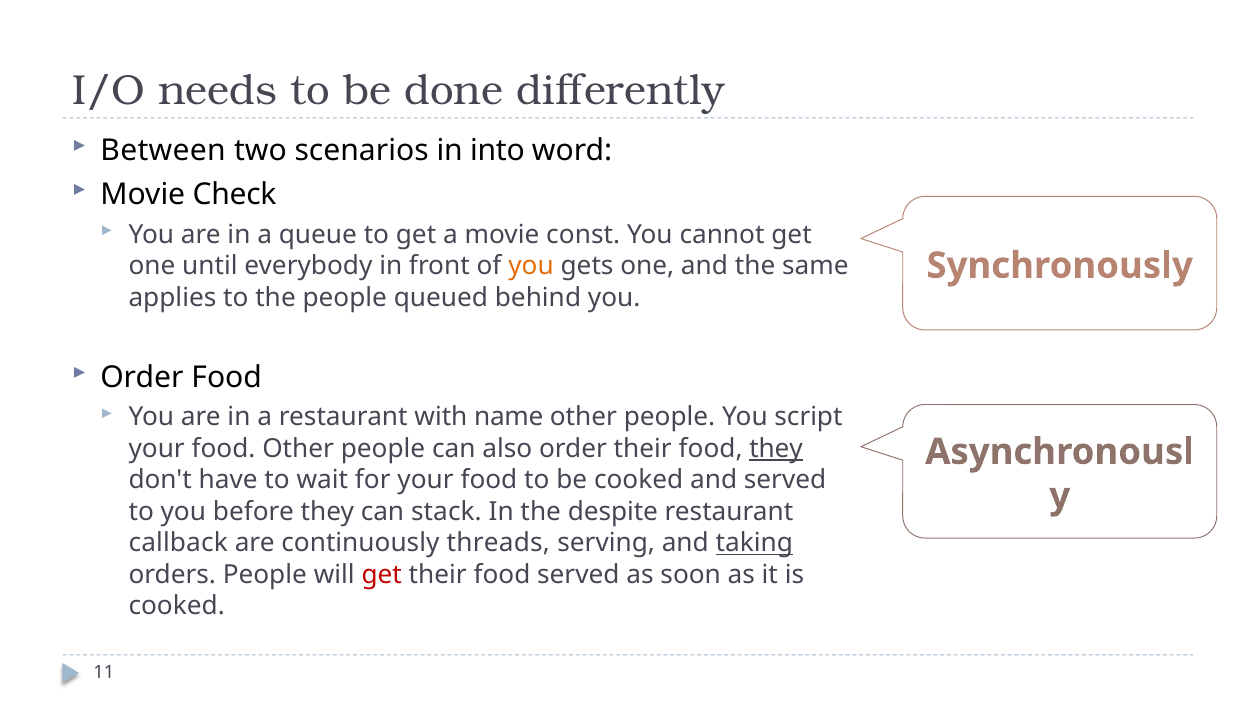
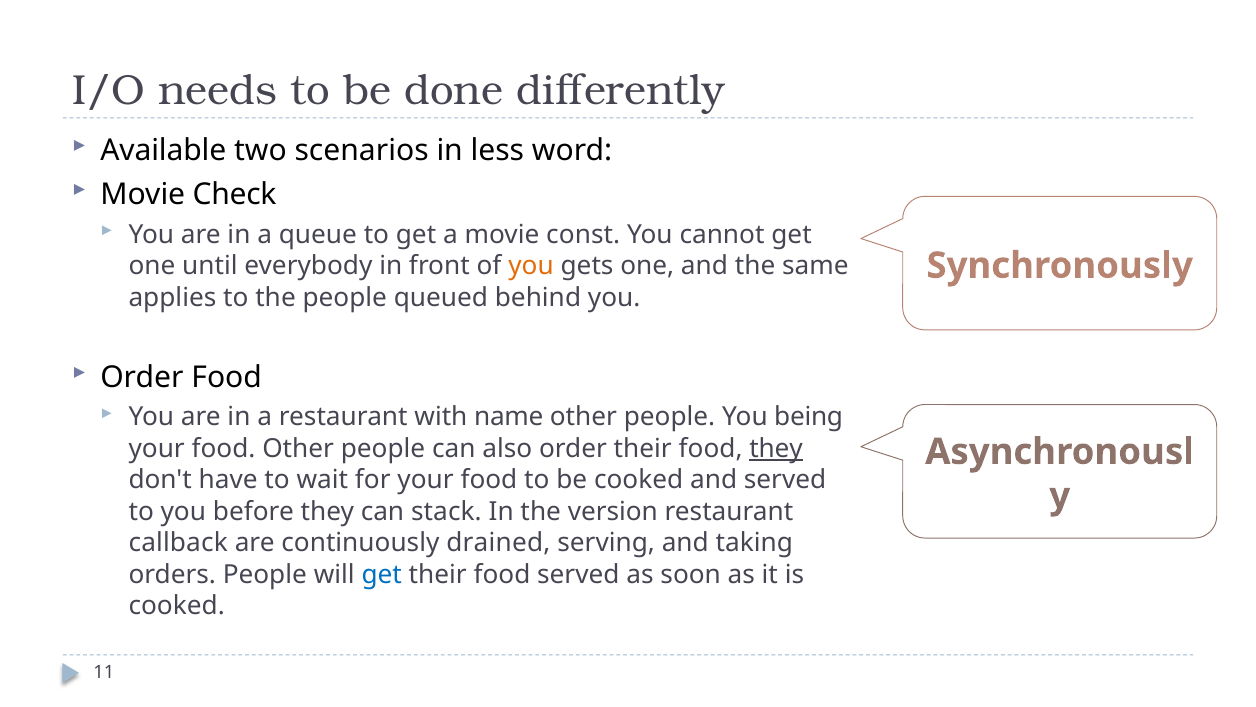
Between: Between -> Available (163, 150)
into: into -> less (497, 150)
script: script -> being (809, 417)
despite: despite -> version (613, 511)
threads: threads -> drained (498, 543)
taking underline: present -> none (754, 543)
get colour: red -> blue (382, 574)
